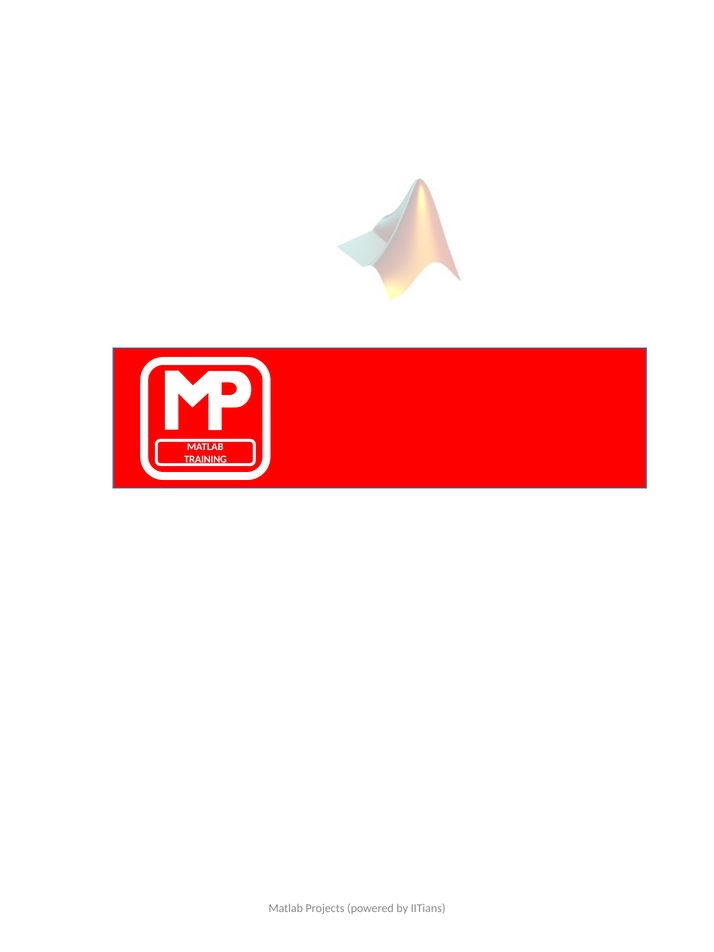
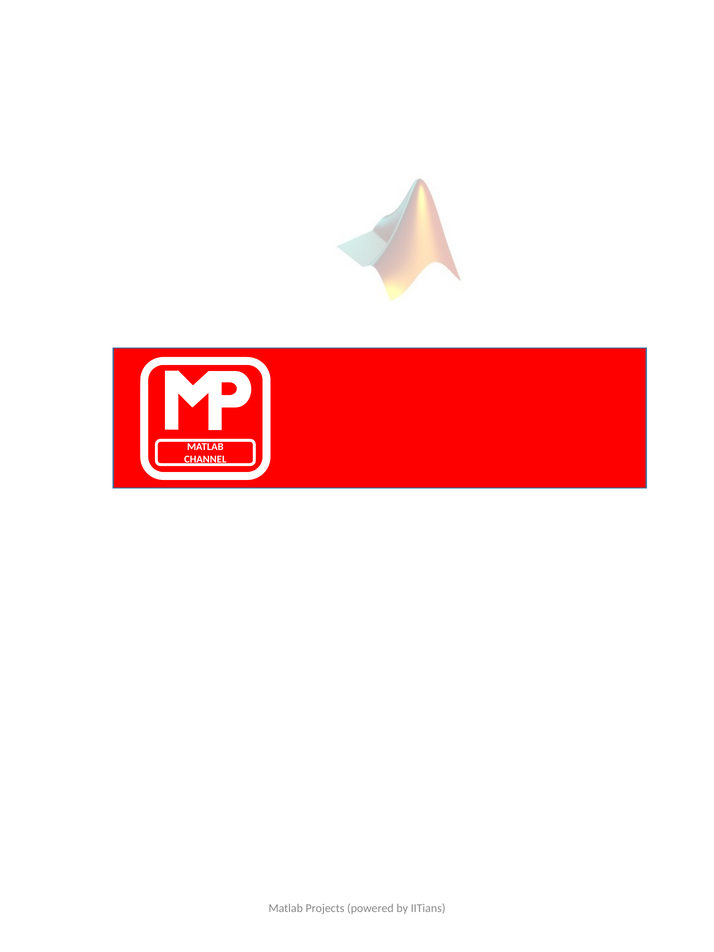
TRAINING: TRAINING -> CHANNEL (205, 459)
